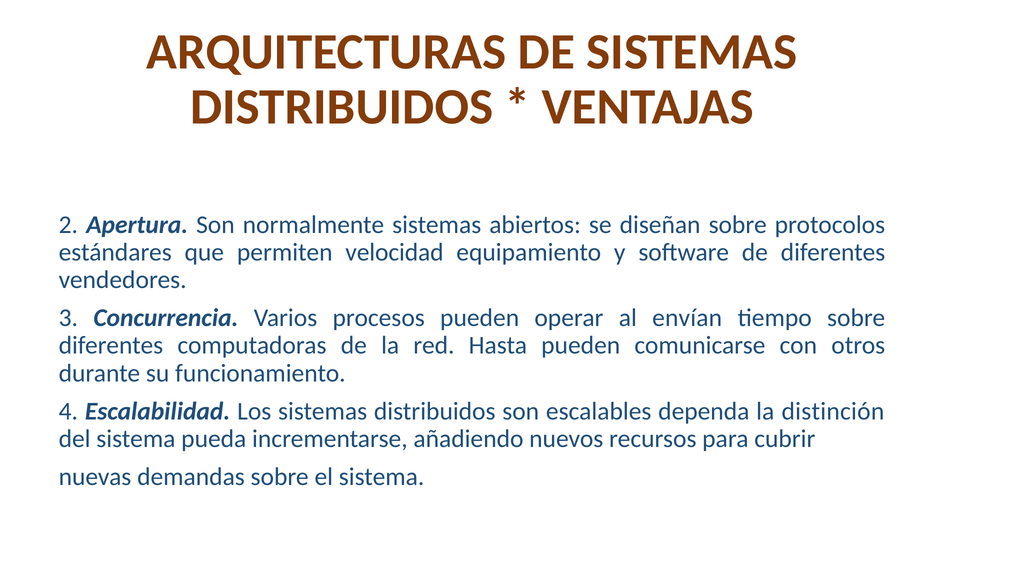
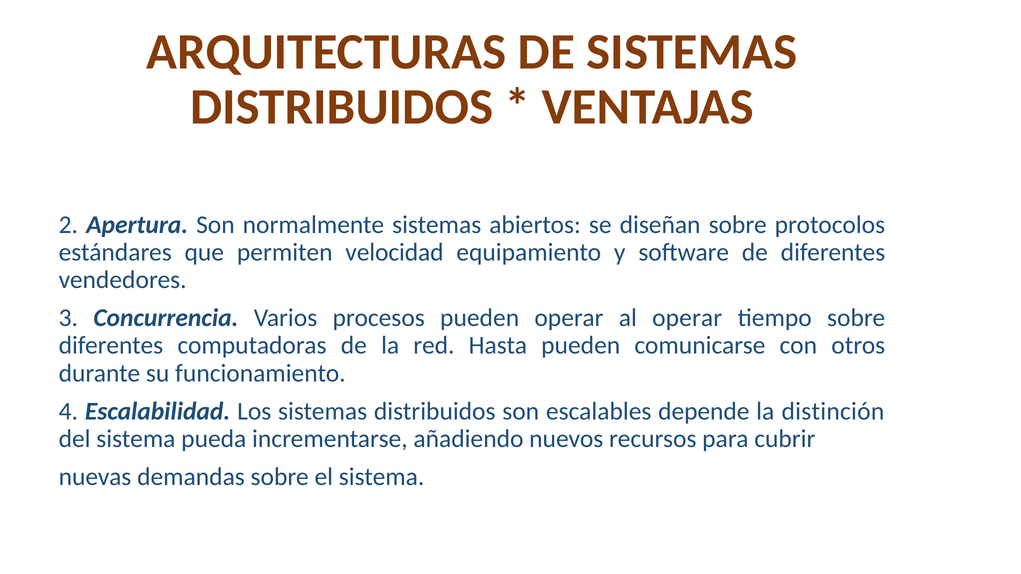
al envían: envían -> operar (687, 318)
dependa: dependa -> depende (704, 411)
